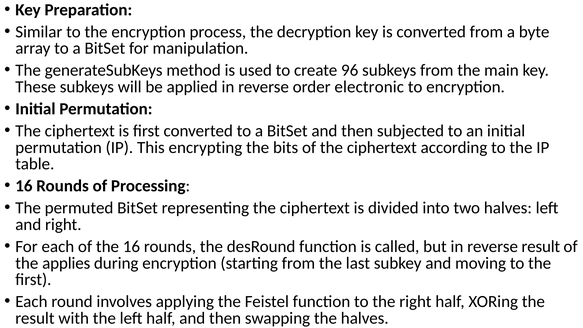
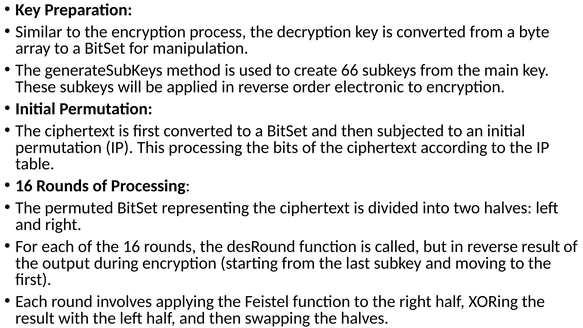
96: 96 -> 66 (350, 70)
This encrypting: encrypting -> processing (205, 147)
applies: applies -> output (66, 263)
